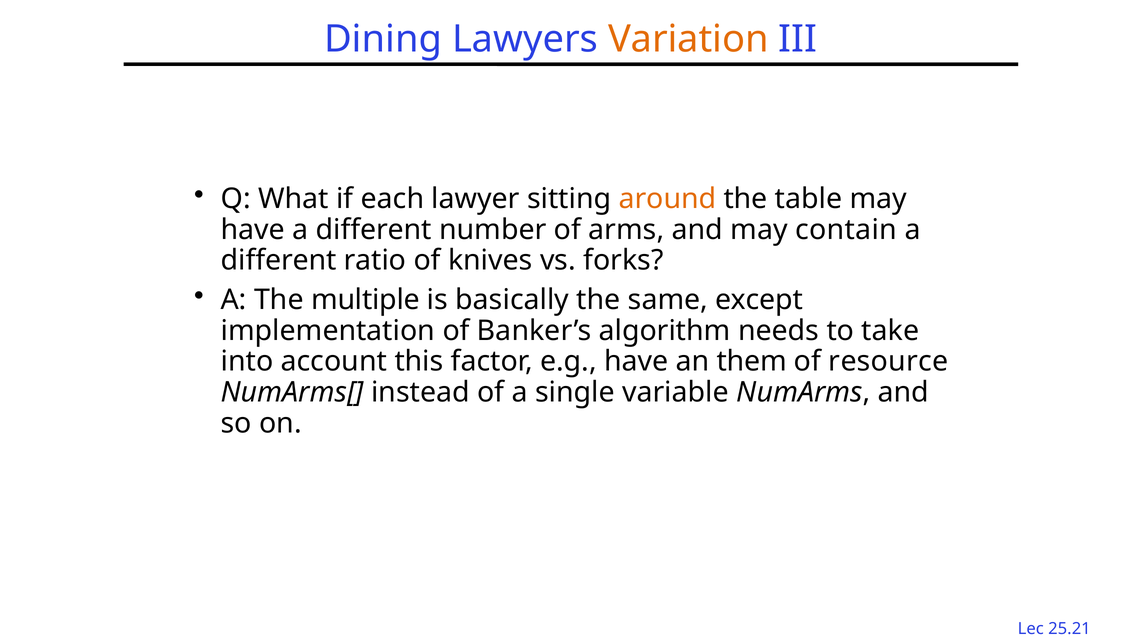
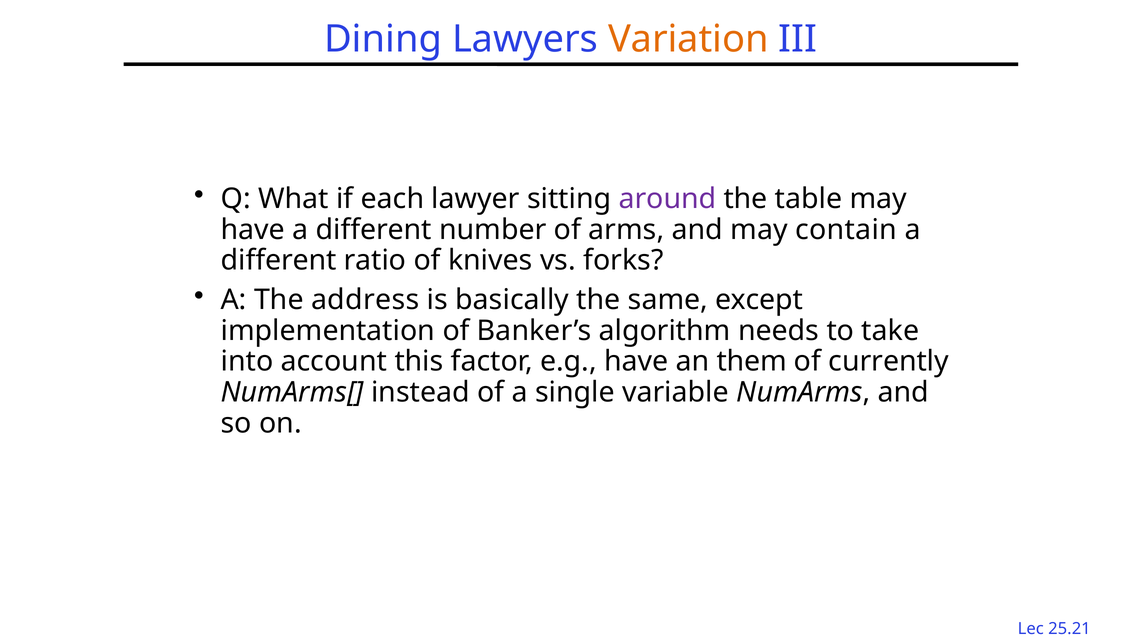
around colour: orange -> purple (668, 199)
multiple: multiple -> address (365, 300)
resource: resource -> currently (889, 362)
